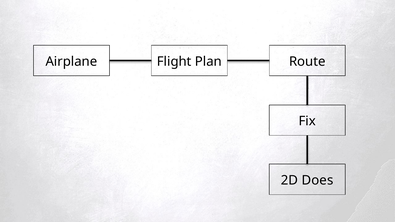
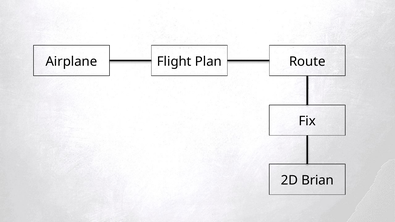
Does: Does -> Brian (318, 180)
